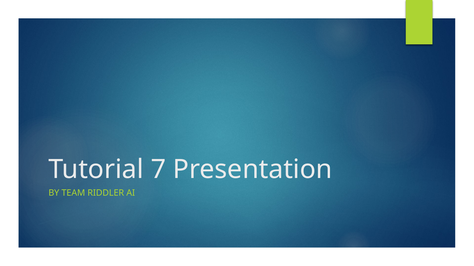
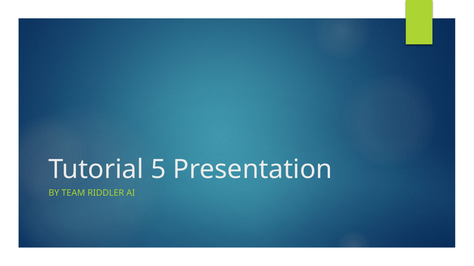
7: 7 -> 5 (158, 170)
